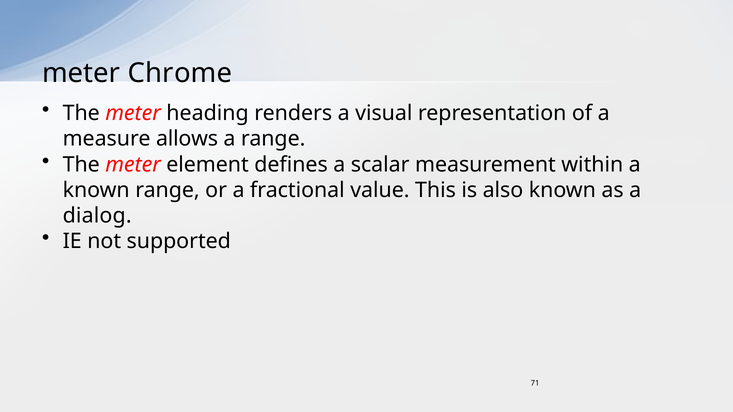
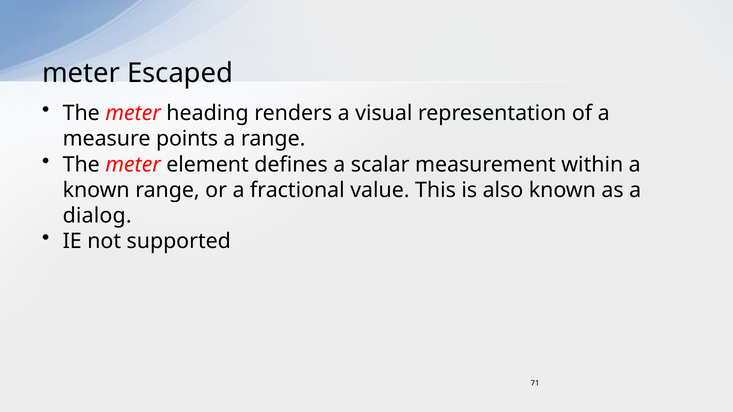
Chrome: Chrome -> Escaped (180, 73)
allows: allows -> points (187, 139)
